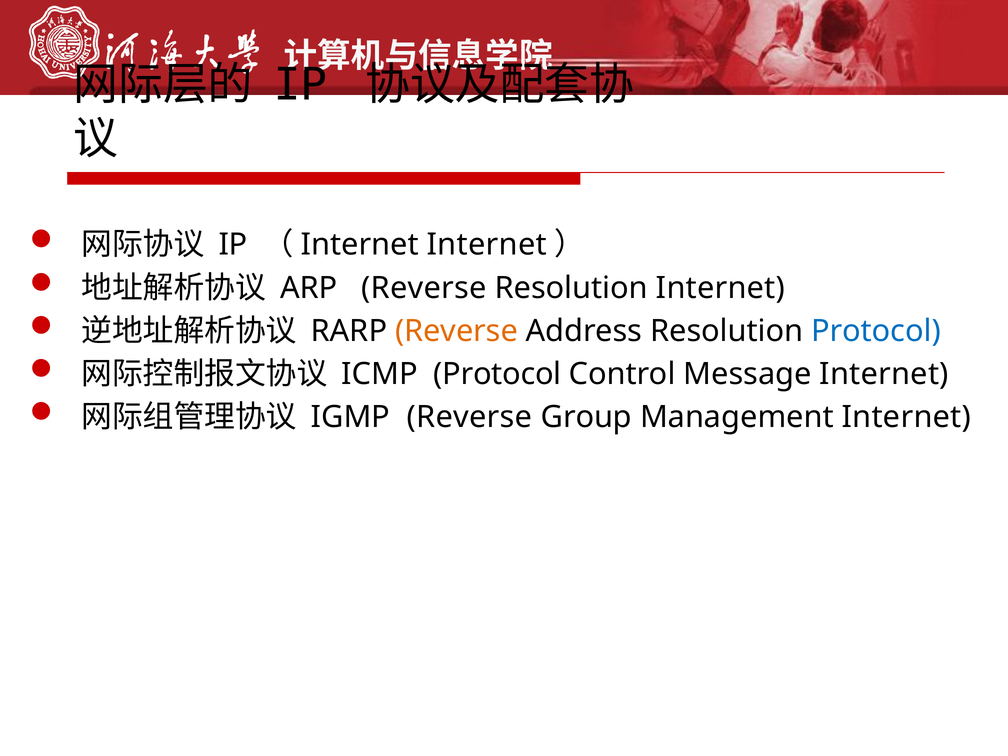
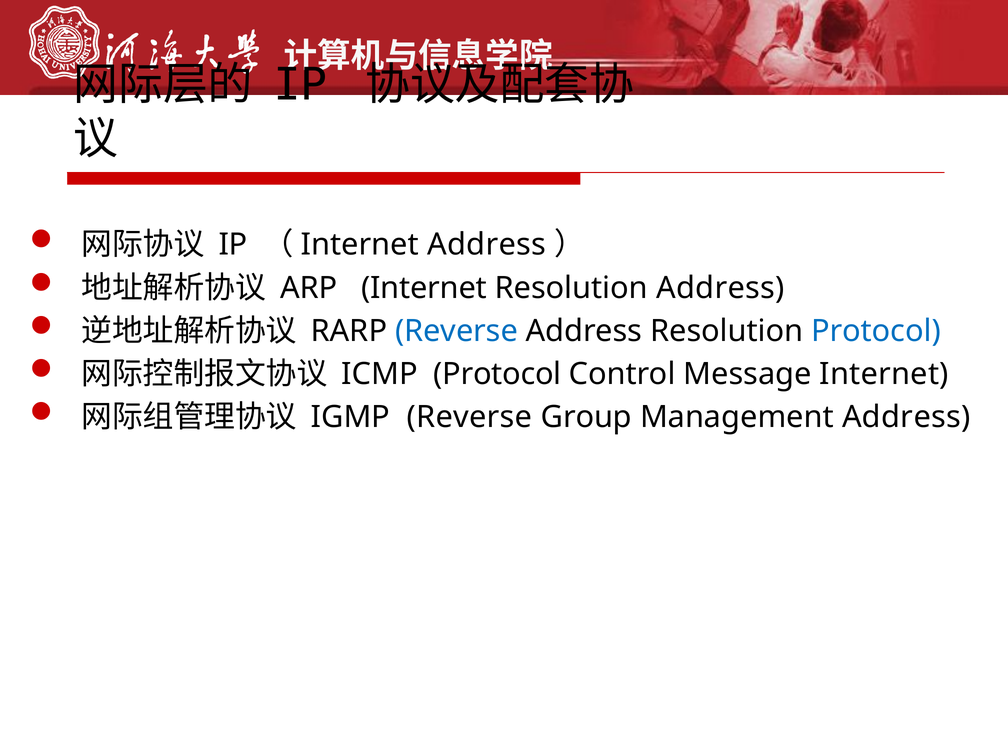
Internet Internet: Internet -> Address (487, 245)
ARP Reverse: Reverse -> Internet (424, 288)
Resolution Internet: Internet -> Address (720, 288)
Reverse colour: orange -> blue (456, 331)
Management Internet: Internet -> Address (906, 417)
